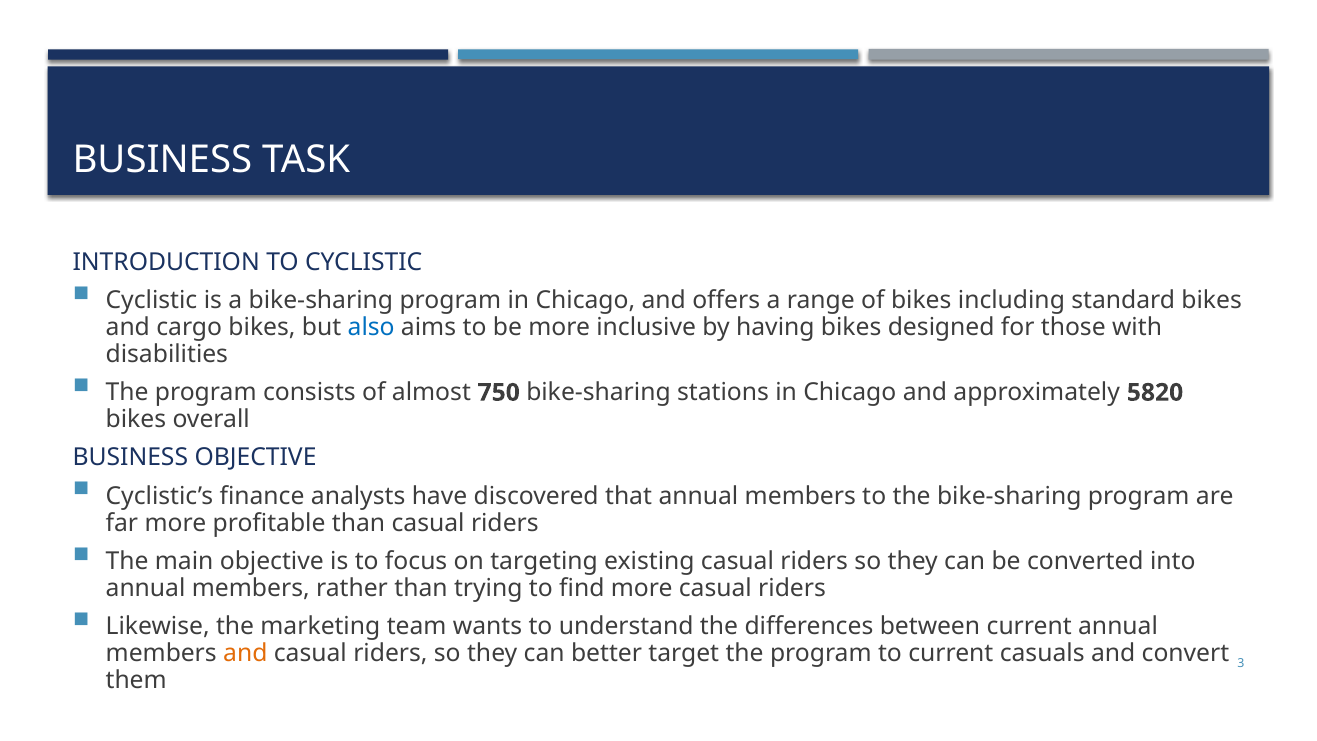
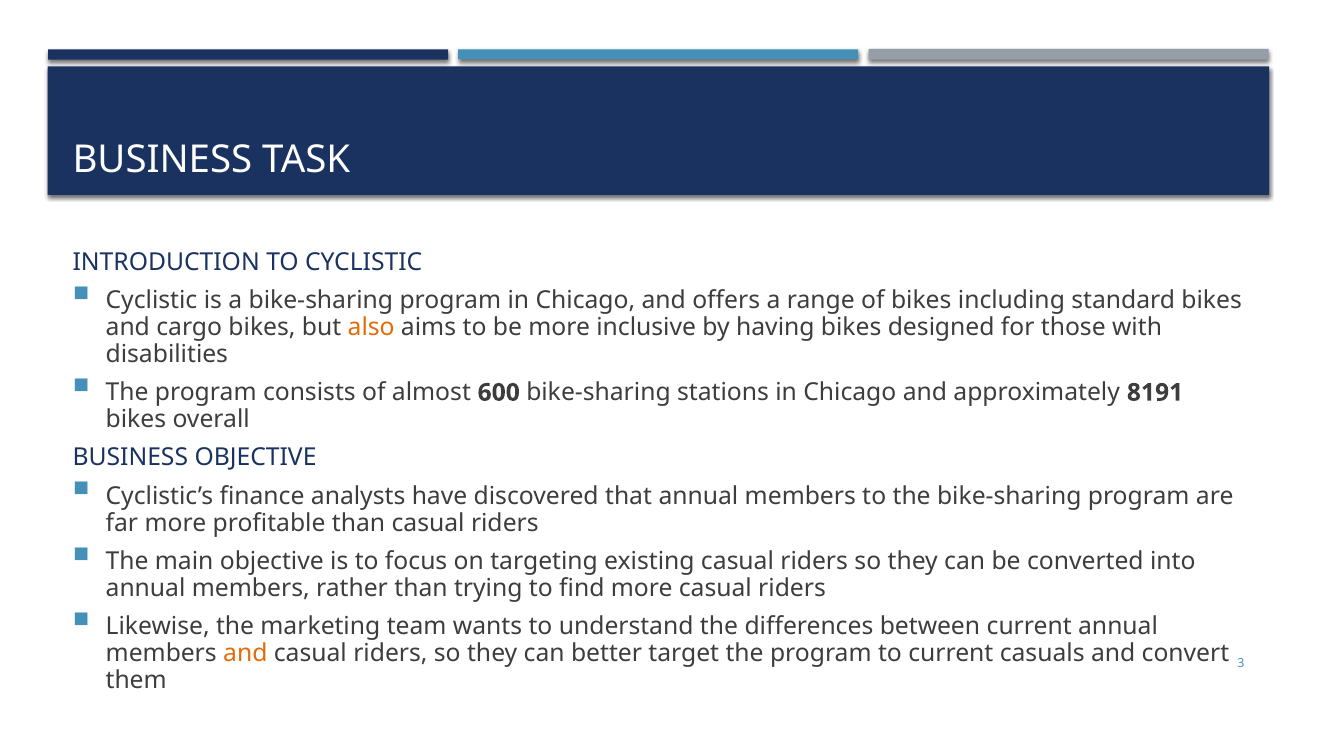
also colour: blue -> orange (371, 327)
750: 750 -> 600 (499, 392)
5820: 5820 -> 8191 (1155, 392)
